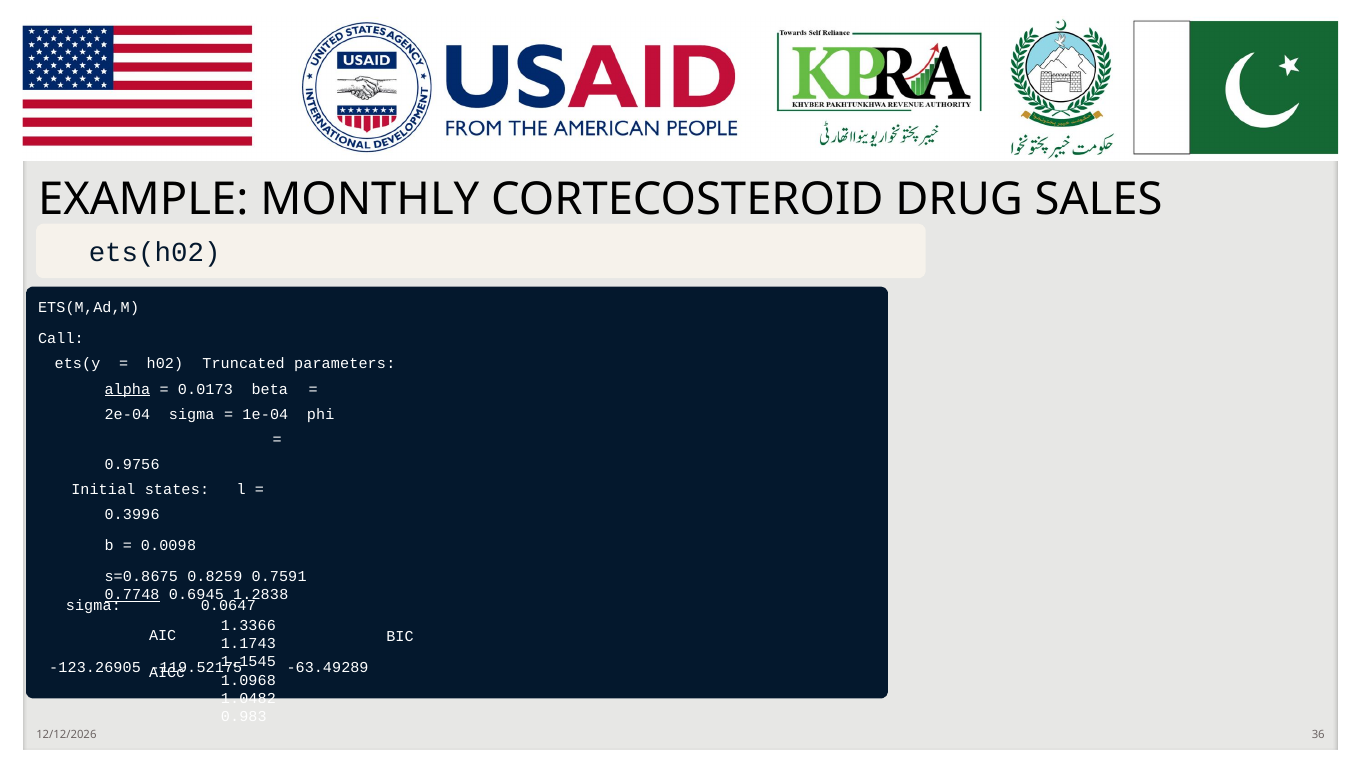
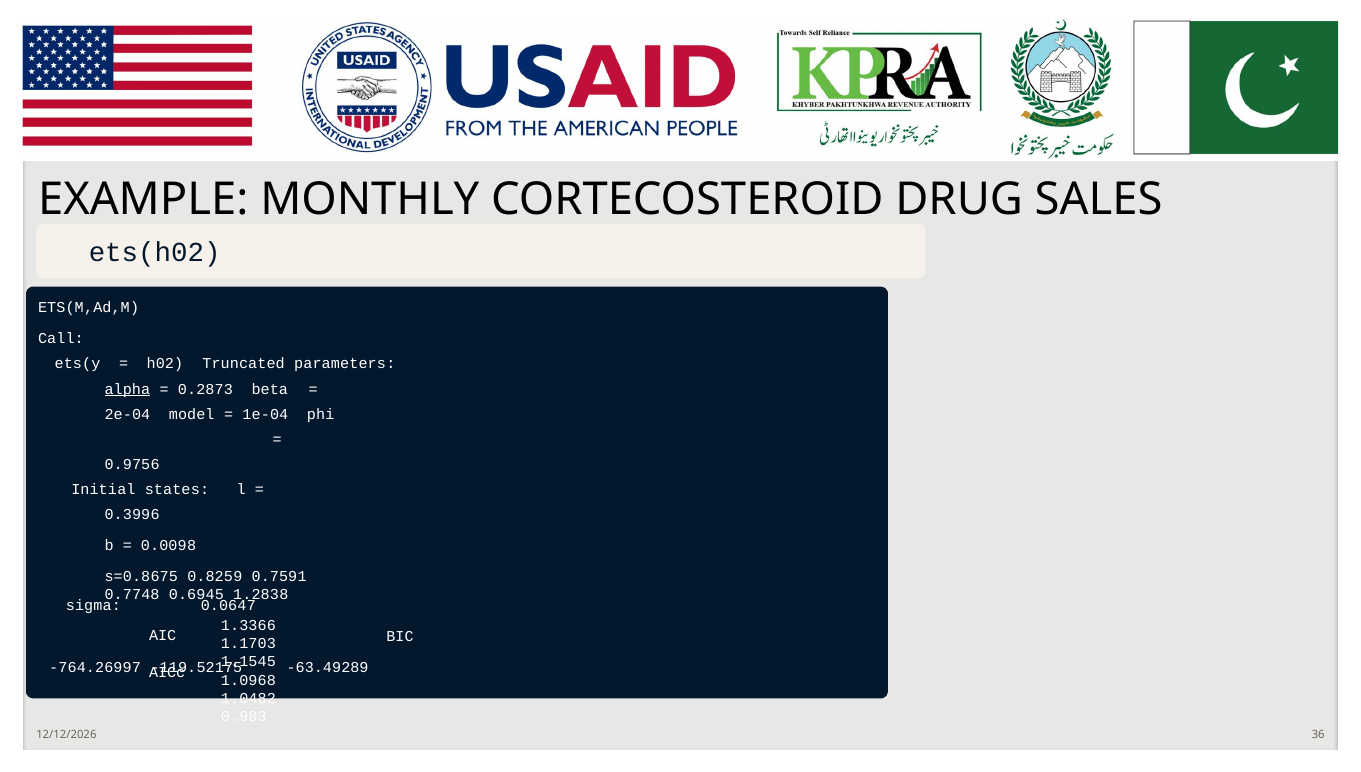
0.0173: 0.0173 -> 0.2873 (205, 389)
2e-04 sigma: sigma -> model (192, 414)
0.7748 underline: present -> none (132, 595)
1.1743: 1.1743 -> 1.1703 (248, 644)
-123.26905: -123.26905 -> -764.26997 (95, 667)
